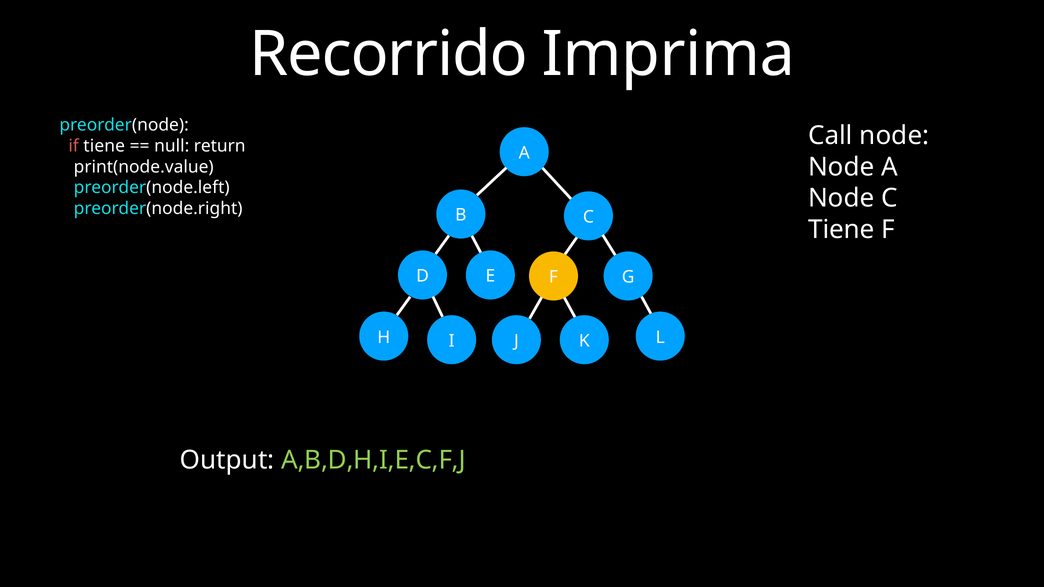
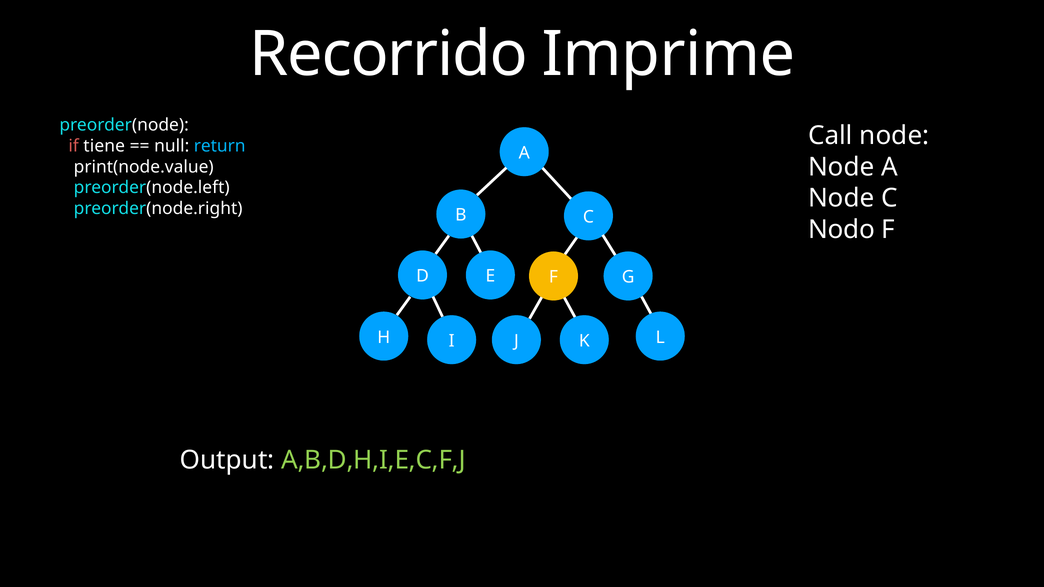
Imprima: Imprima -> Imprime (669, 54)
return colour: white -> light blue (220, 146)
Tiene: Tiene -> Nodo (841, 230)
